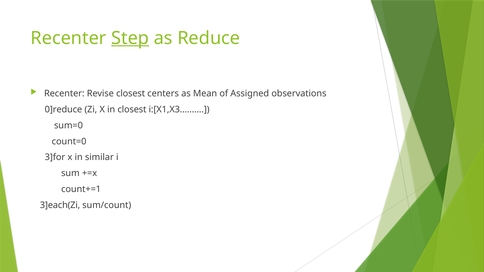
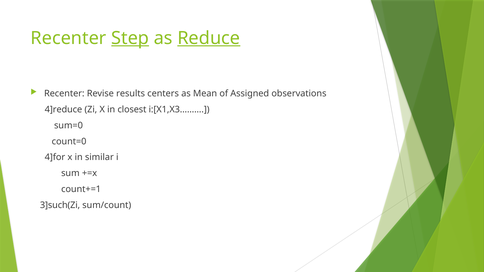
Reduce underline: none -> present (209, 38)
Revise closest: closest -> results (131, 94)
0]reduce: 0]reduce -> 4]reduce (63, 110)
3]for: 3]for -> 4]for (55, 157)
3]each(Zi: 3]each(Zi -> 3]such(Zi (60, 205)
